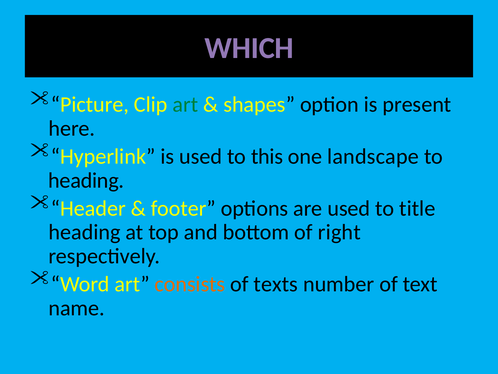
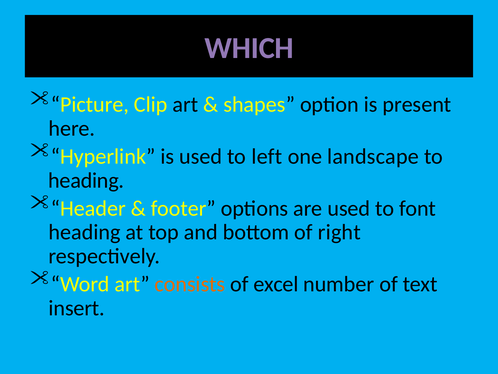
art colour: green -> black (185, 104)
this: this -> left (267, 156)
title: title -> font (417, 208)
texts: texts -> excel (276, 284)
name: name -> insert (77, 308)
